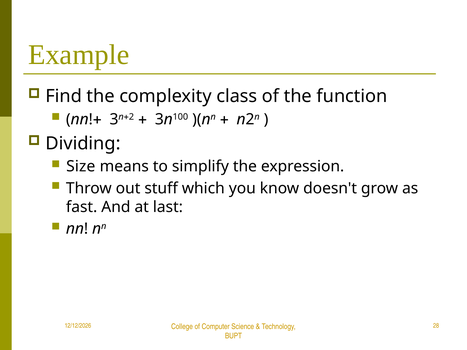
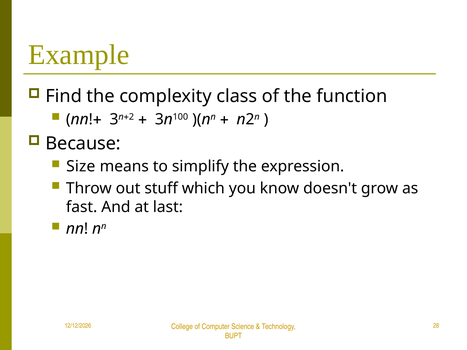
Dividing: Dividing -> Because (83, 143)
